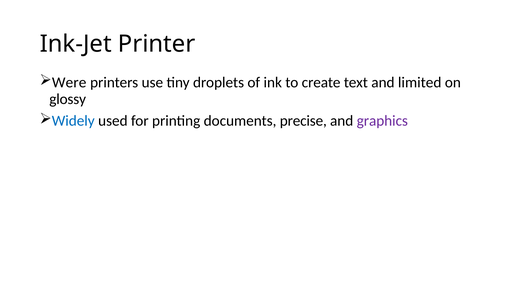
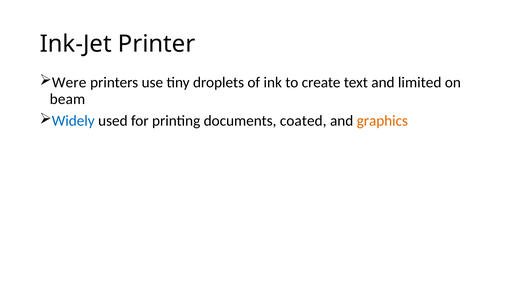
glossy: glossy -> beam (67, 99)
precise: precise -> coated (303, 121)
graphics colour: purple -> orange (382, 121)
